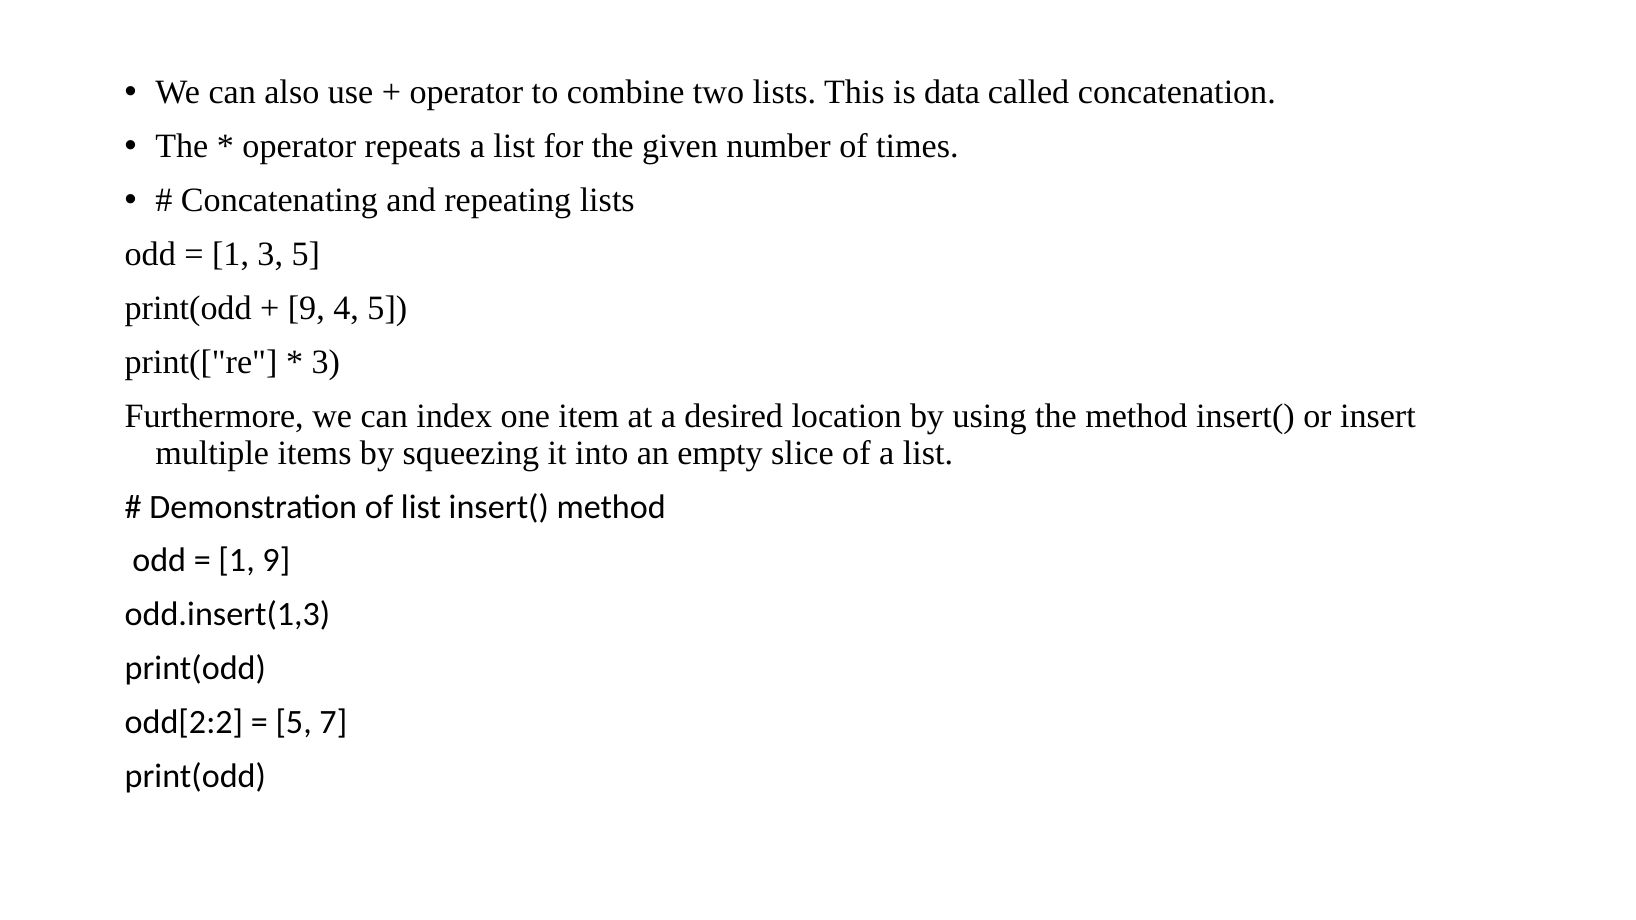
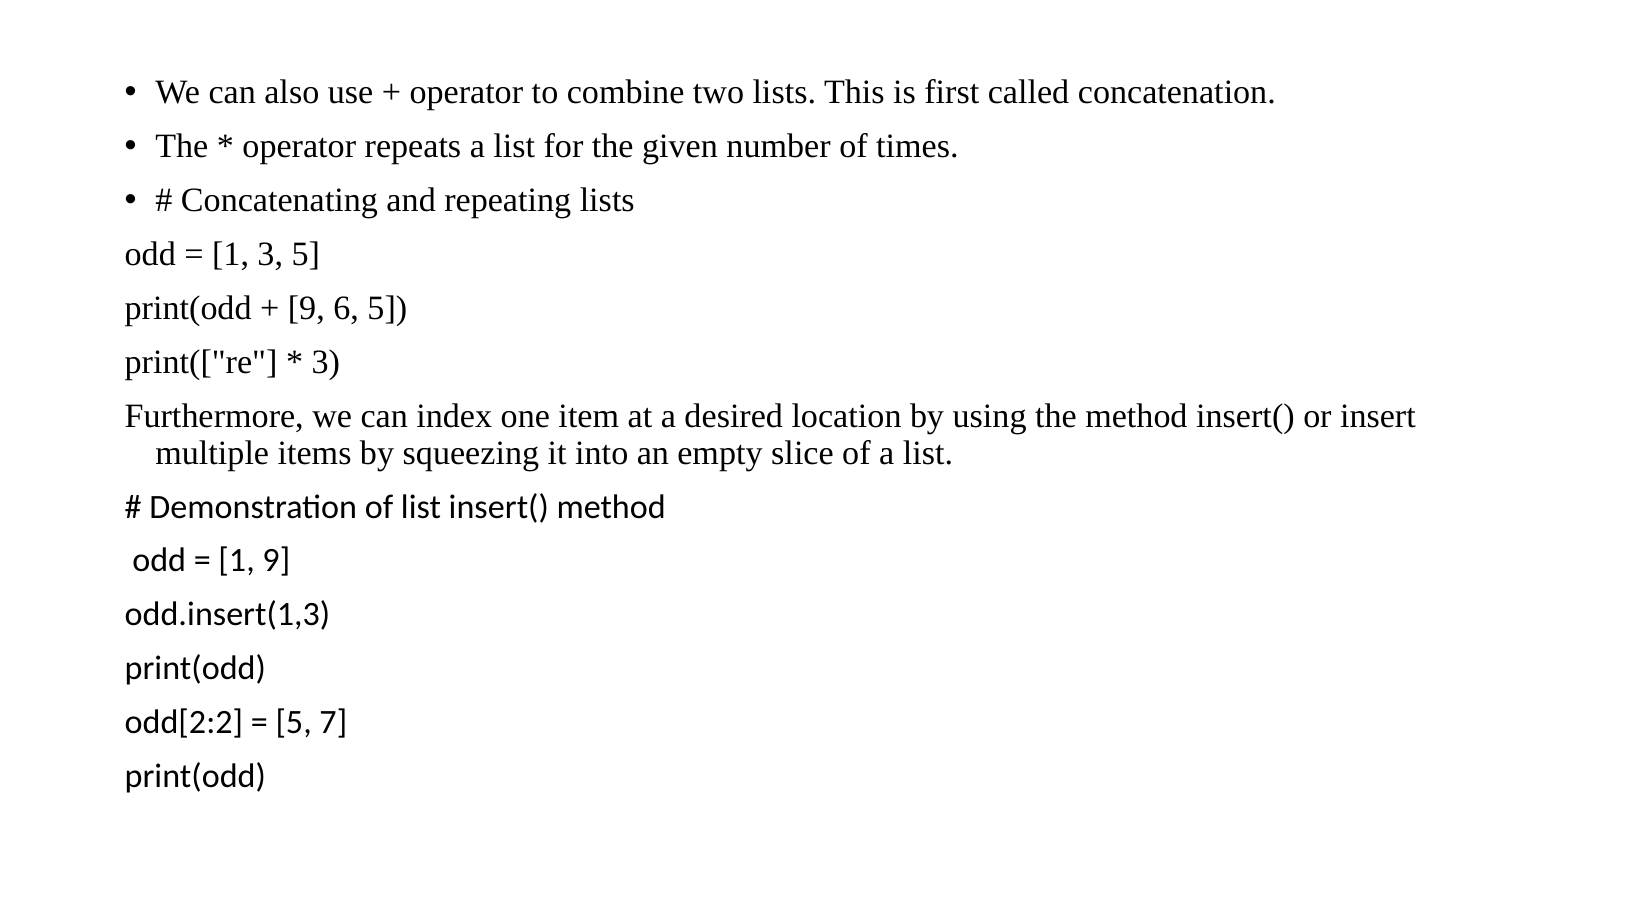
data: data -> first (952, 93)
4: 4 -> 6 (346, 308)
